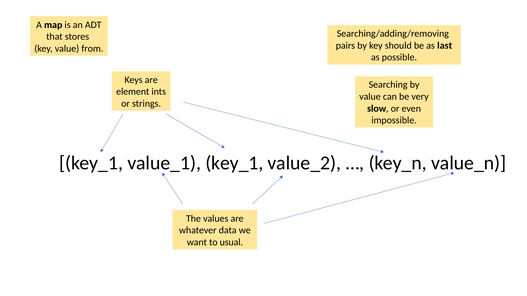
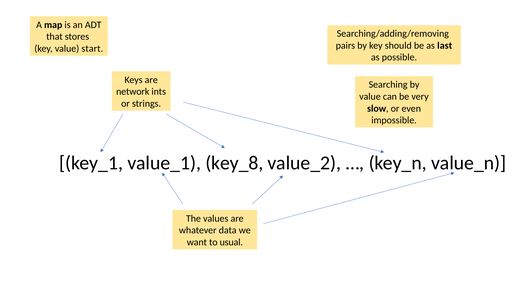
from: from -> start (92, 49)
element: element -> network (133, 92)
value_1 key_1: key_1 -> key_8 (234, 163)
